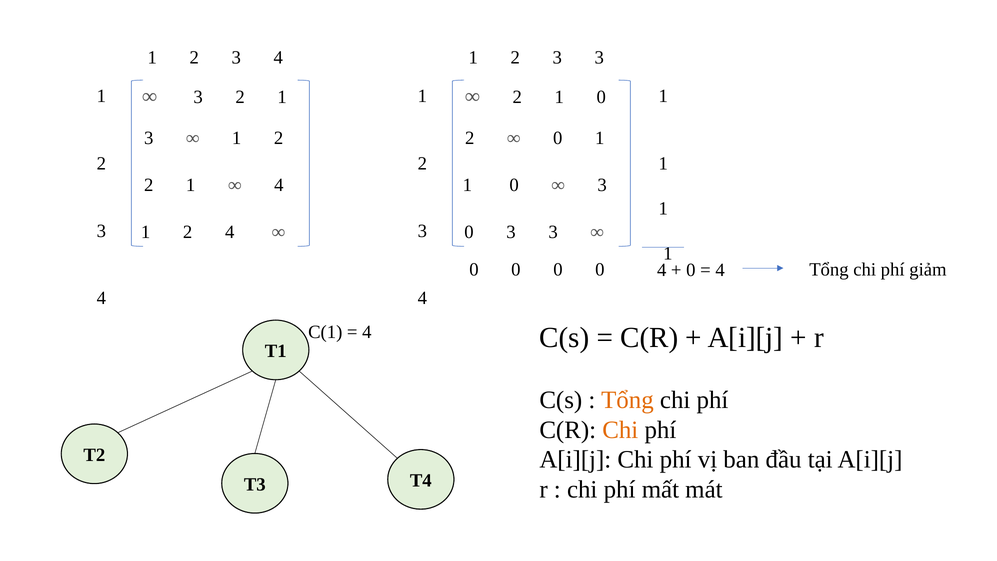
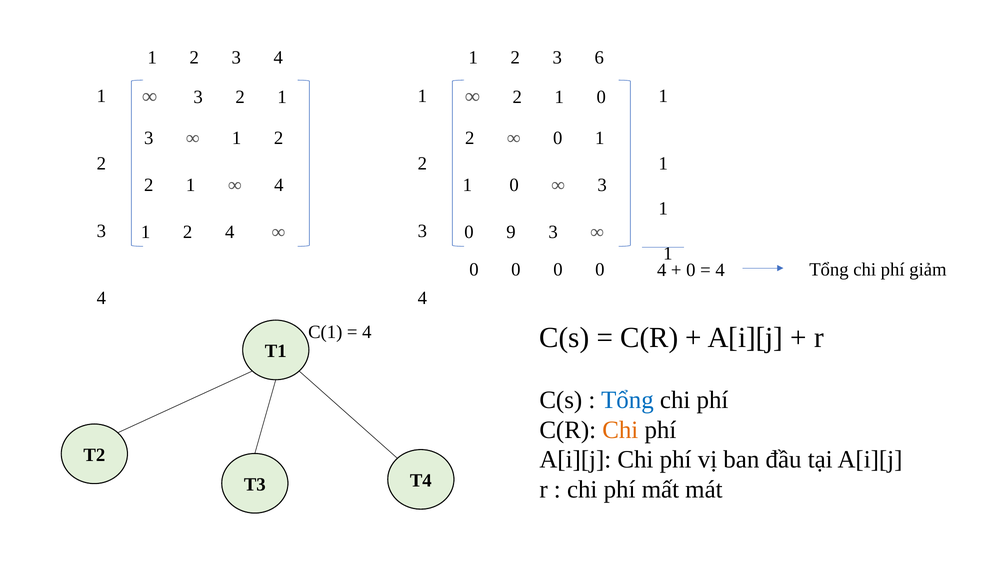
2 3 3: 3 -> 6 (599, 58)
0 3: 3 -> 9 (511, 232)
Tổng colour: orange -> blue (627, 400)
